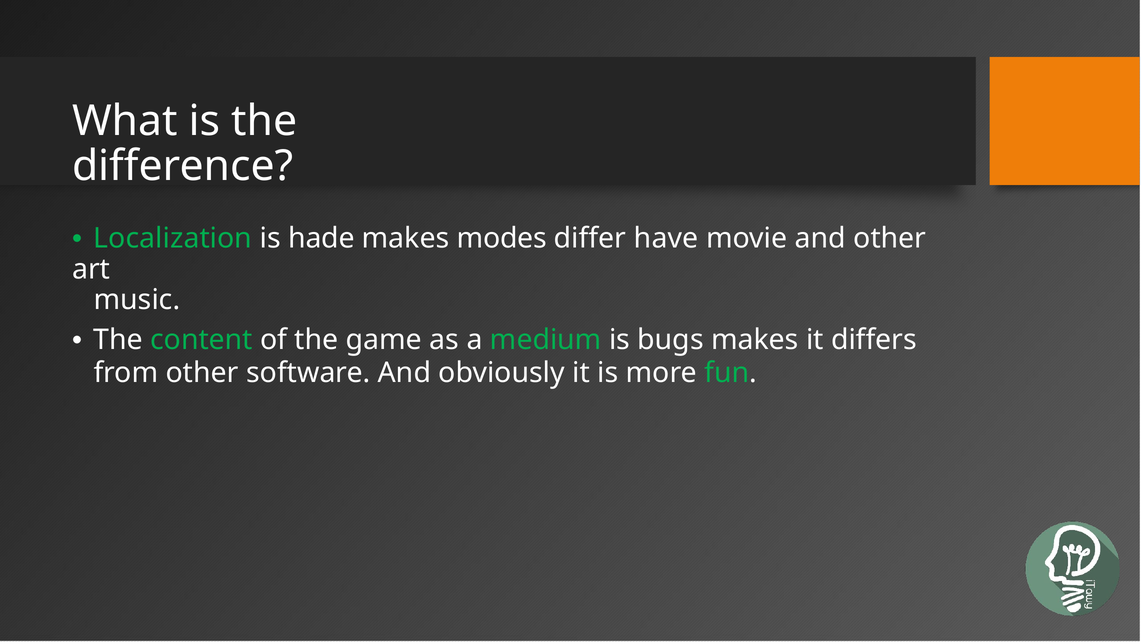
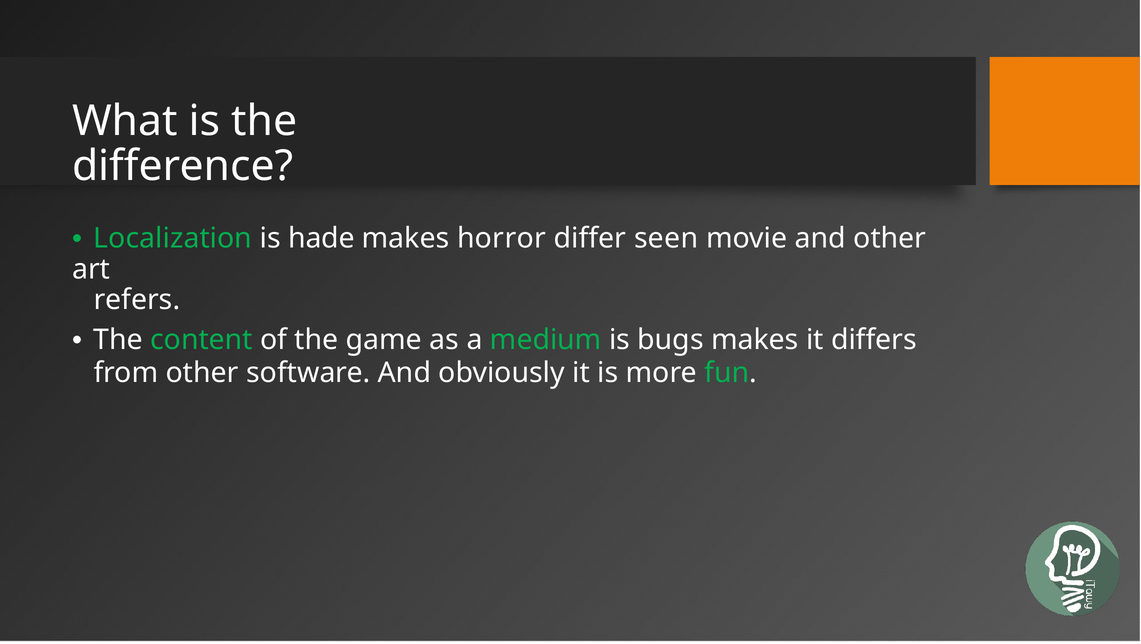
modes: modes -> horror (501, 238)
have: have -> seen (666, 238)
music: music -> refers (137, 300)
